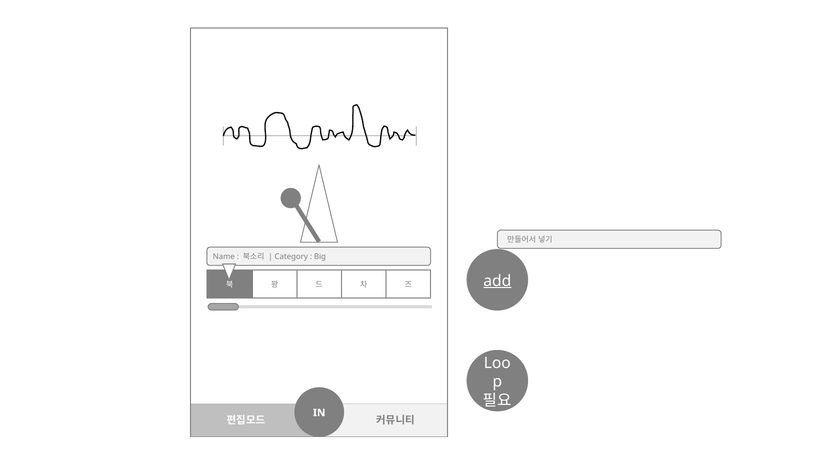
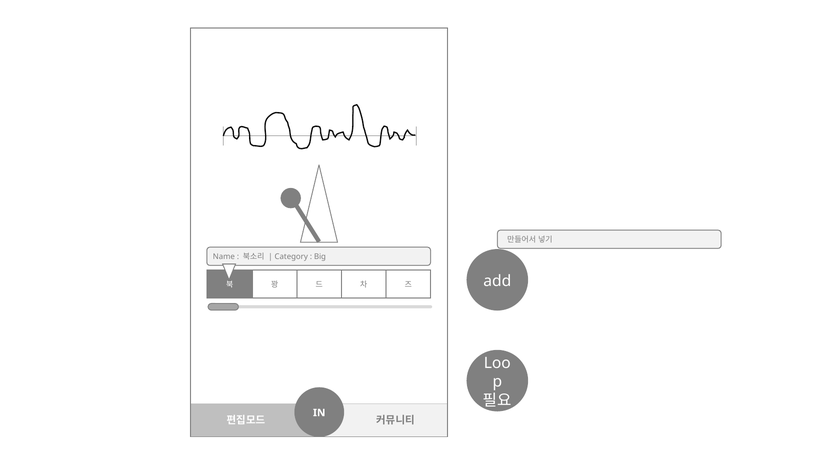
add underline: present -> none (497, 281)
